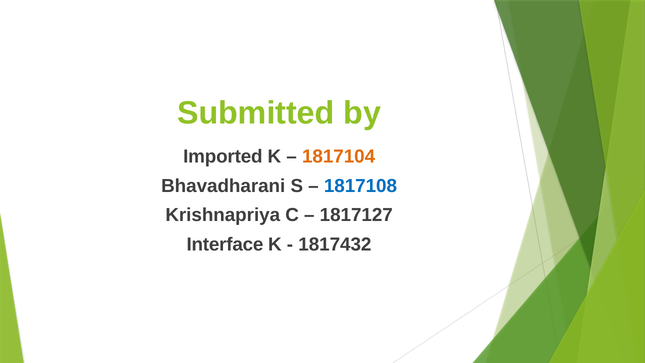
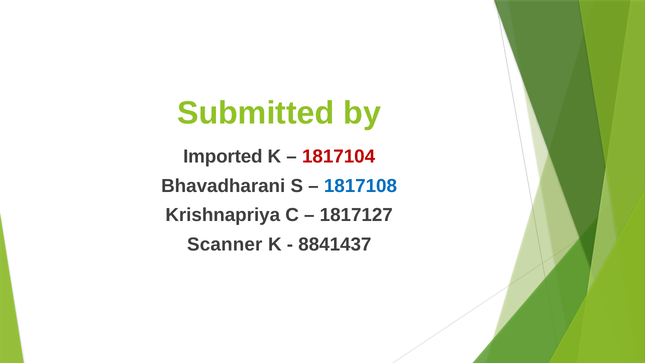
1817104 colour: orange -> red (339, 157)
Interface: Interface -> Scanner (225, 244)
1817432: 1817432 -> 8841437 (335, 244)
